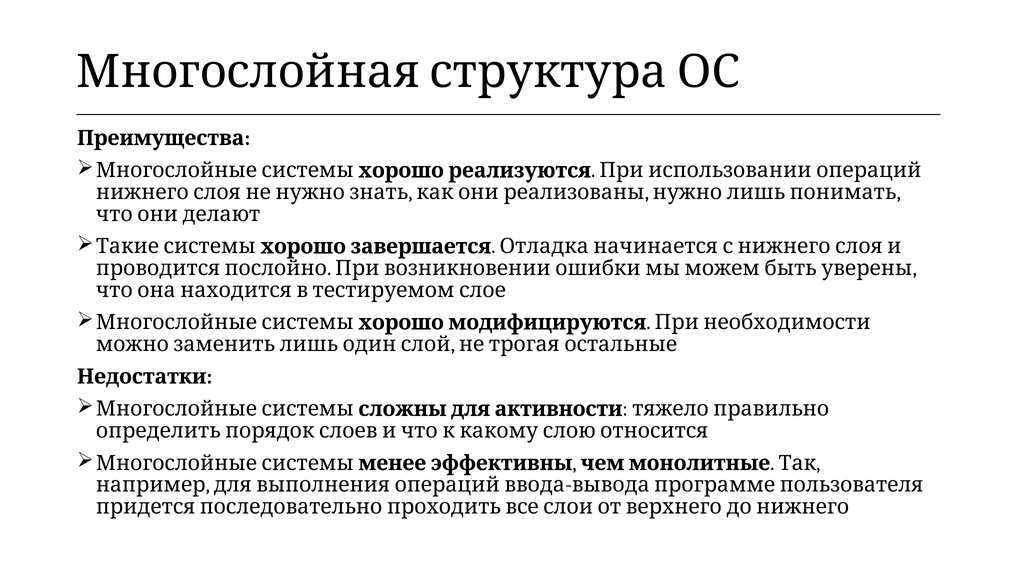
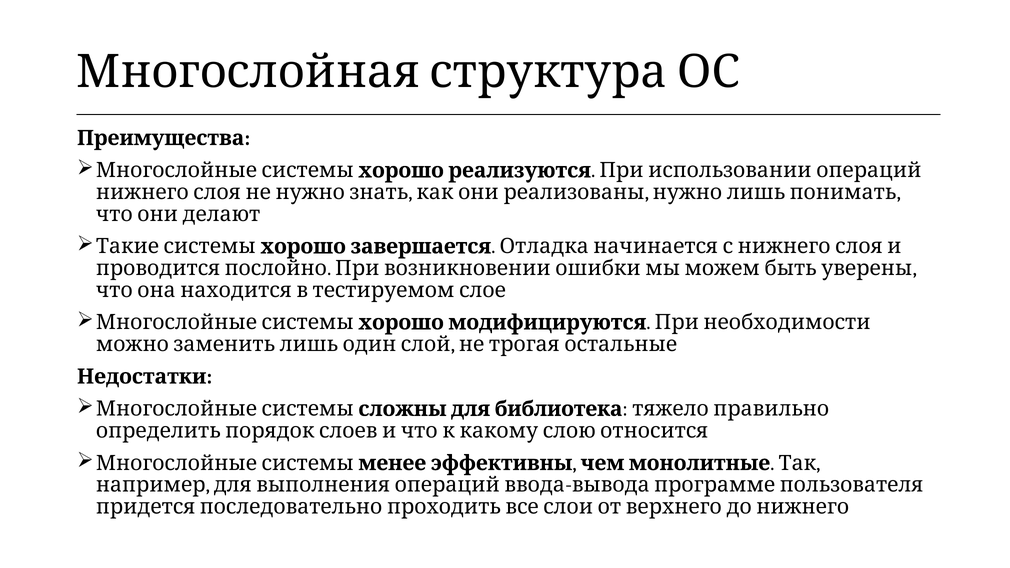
активности: активности -> библиотека (559, 409)
